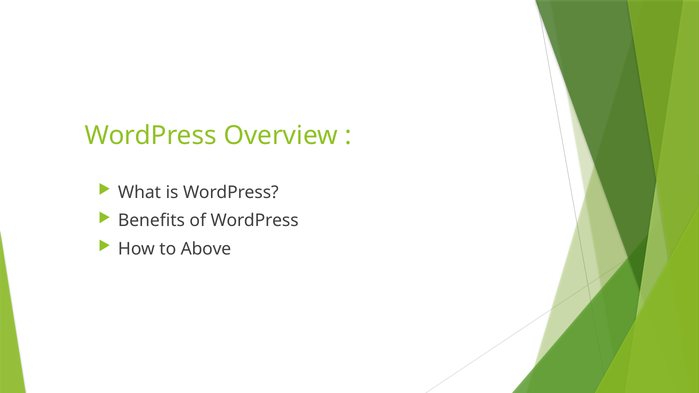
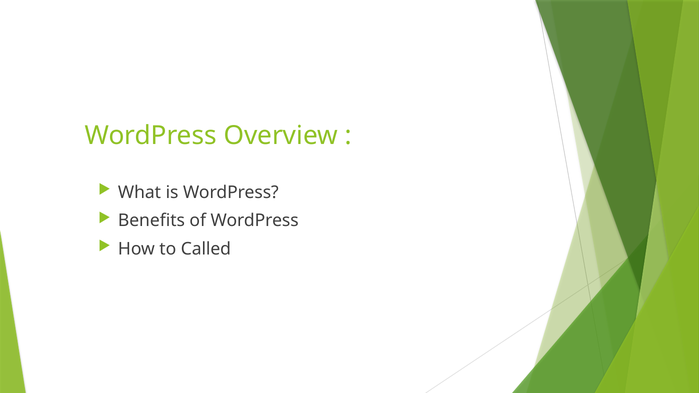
Above: Above -> Called (206, 249)
